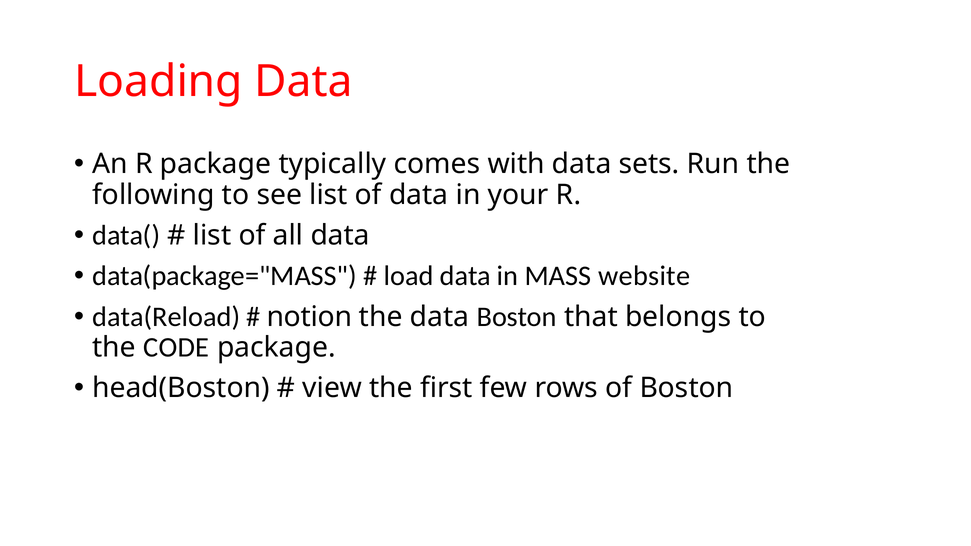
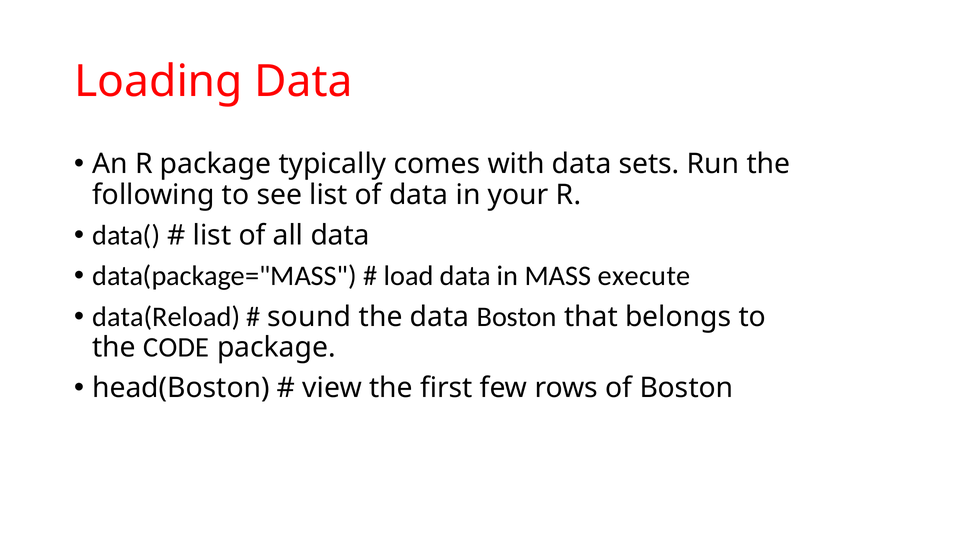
website: website -> execute (644, 276)
notion: notion -> sound (309, 317)
